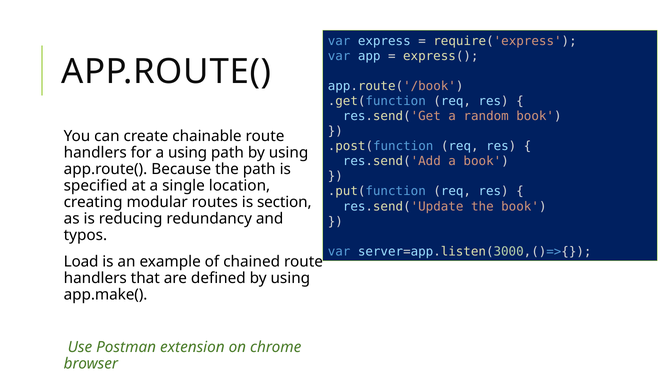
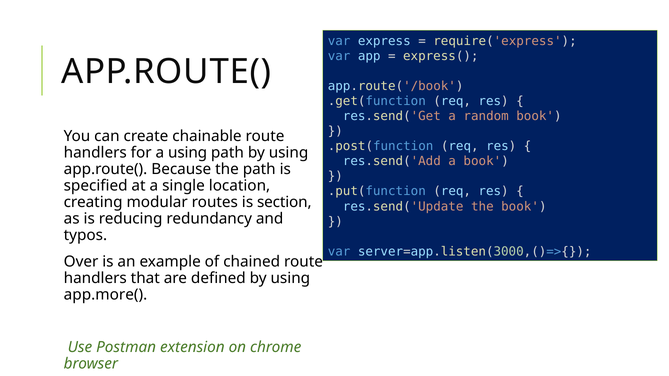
Load: Load -> Over (81, 262)
app.make(: app.make( -> app.more( (106, 295)
